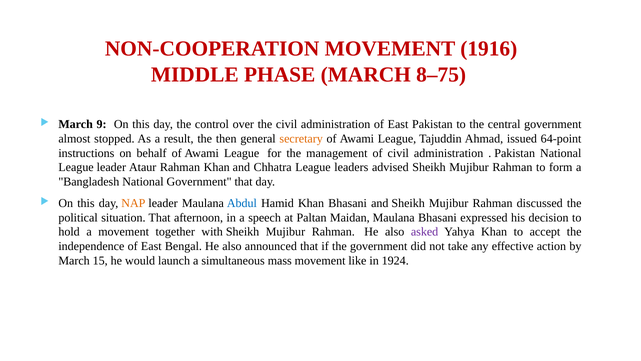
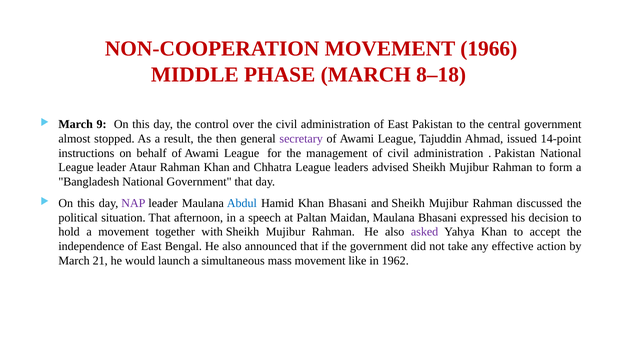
1916: 1916 -> 1966 (489, 49)
8–75: 8–75 -> 8–18 (441, 74)
secretary colour: orange -> purple (301, 138)
64-point: 64-point -> 14-point (561, 138)
NAP colour: orange -> purple (133, 203)
15: 15 -> 21 (100, 261)
1924: 1924 -> 1962 (395, 261)
